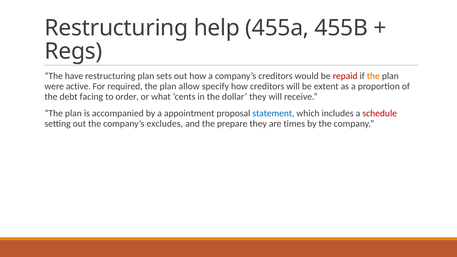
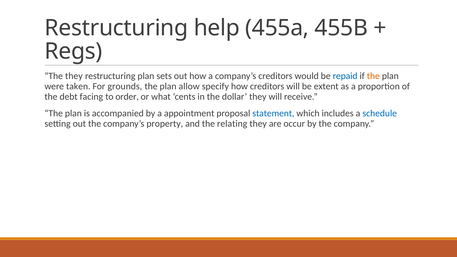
The have: have -> they (74, 76)
repaid colour: red -> blue (345, 76)
active: active -> taken (78, 86)
required: required -> grounds (125, 86)
schedule colour: red -> blue (380, 113)
excludes: excludes -> property (165, 124)
prepare: prepare -> relating (232, 124)
times: times -> occur (294, 124)
